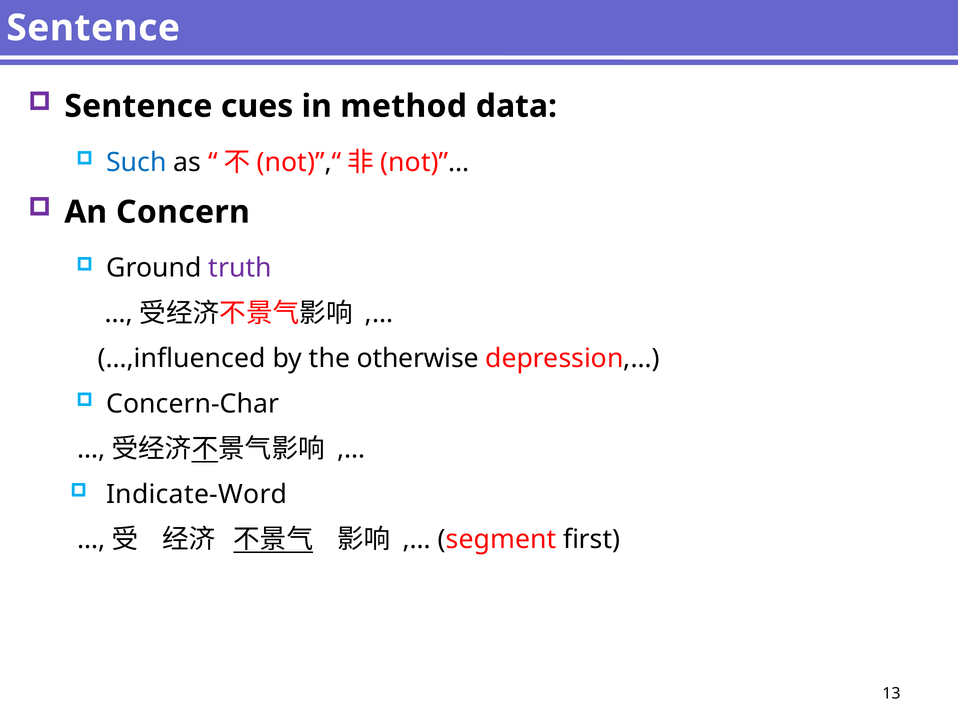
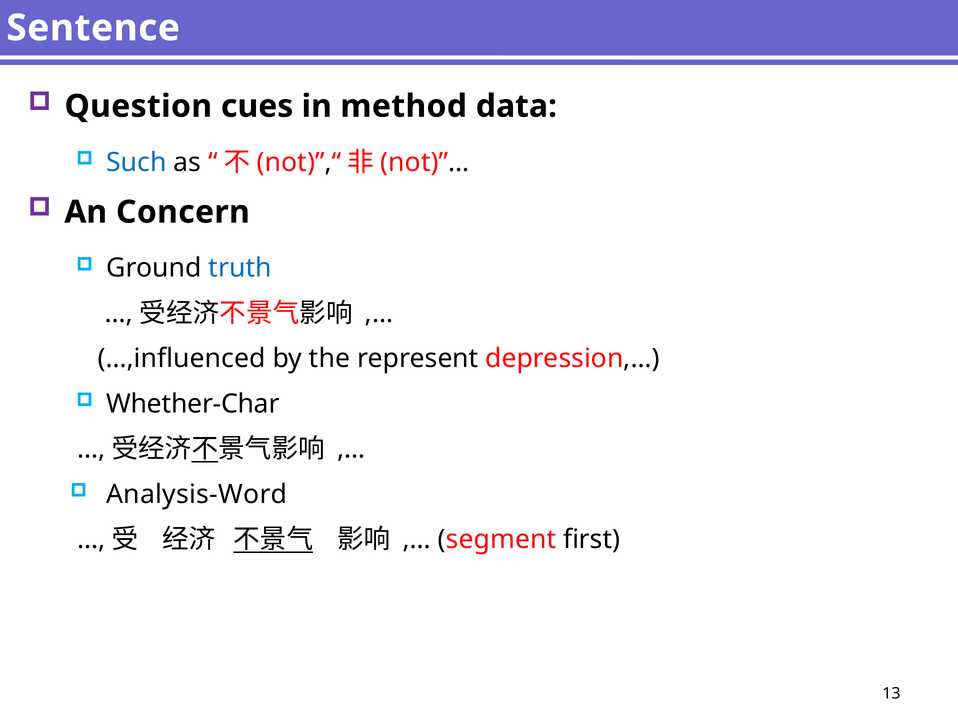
Sentence: Sentence -> Question (138, 106)
truth colour: purple -> blue (240, 268)
otherwise: otherwise -> represent (418, 359)
Concern-Char: Concern-Char -> Whether-Char (193, 404)
Indicate-Word: Indicate-Word -> Analysis-Word (197, 495)
